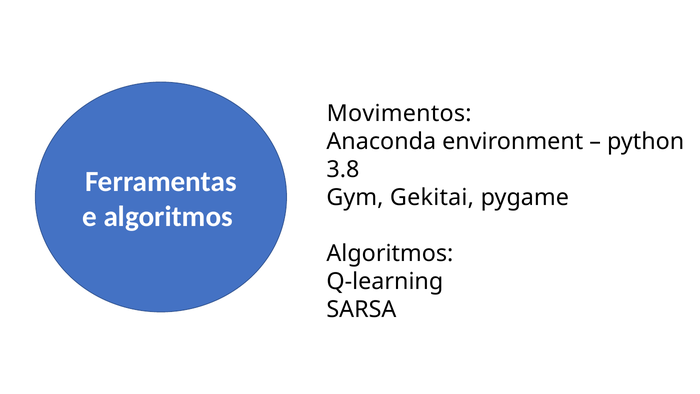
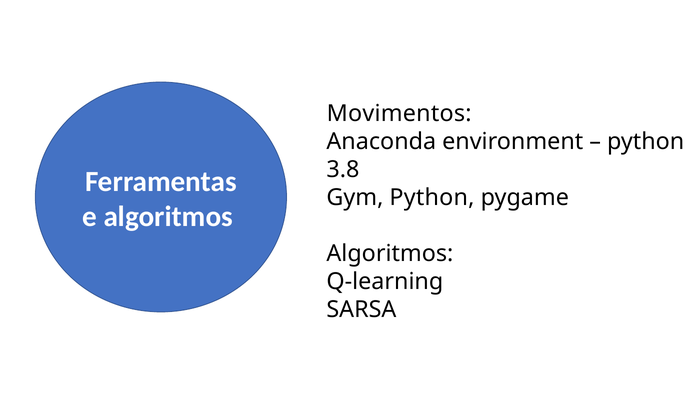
Gym Gekitai: Gekitai -> Python (432, 197)
